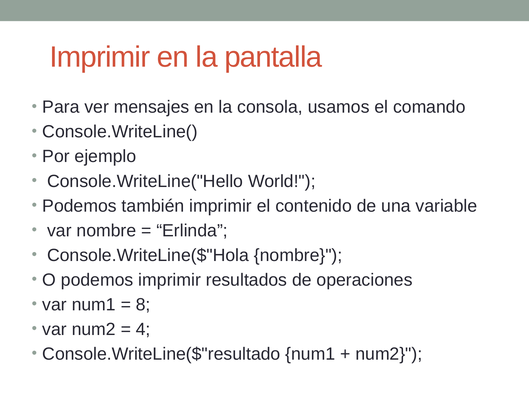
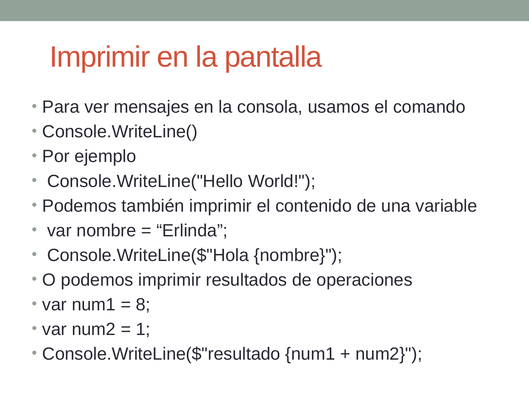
4: 4 -> 1 (143, 329)
